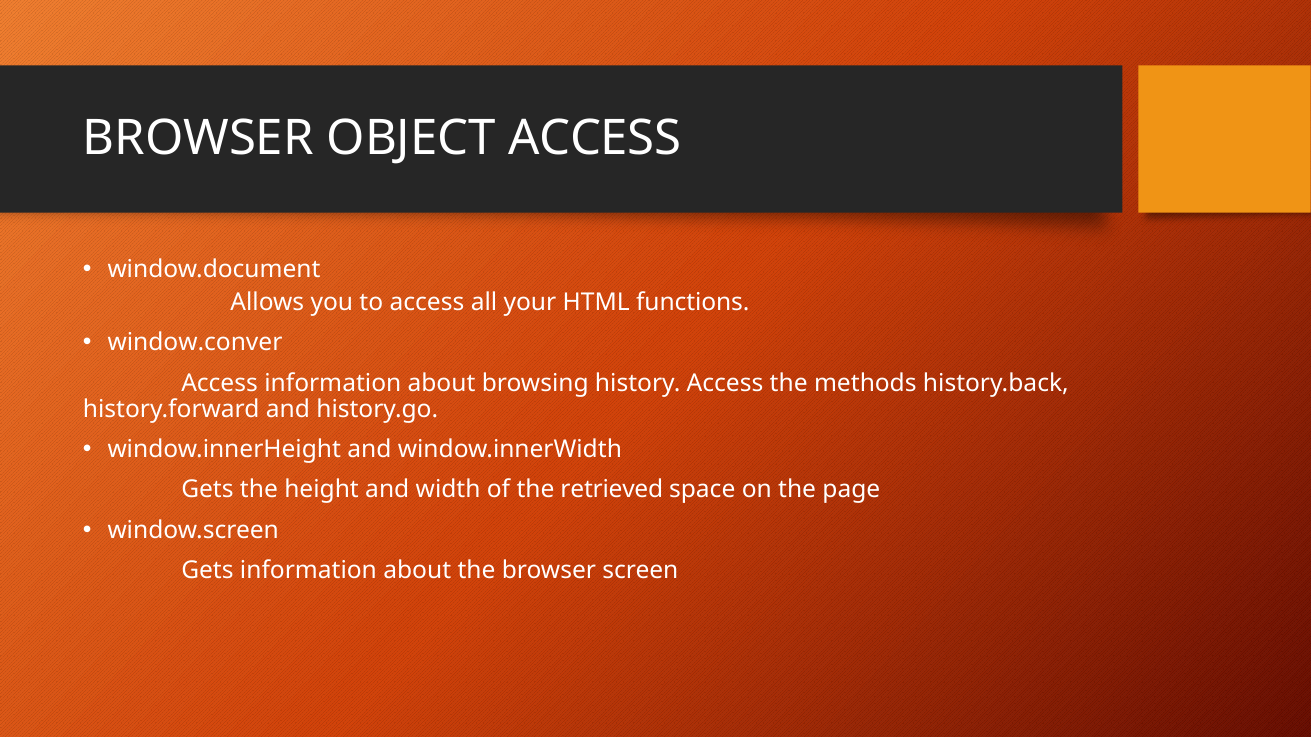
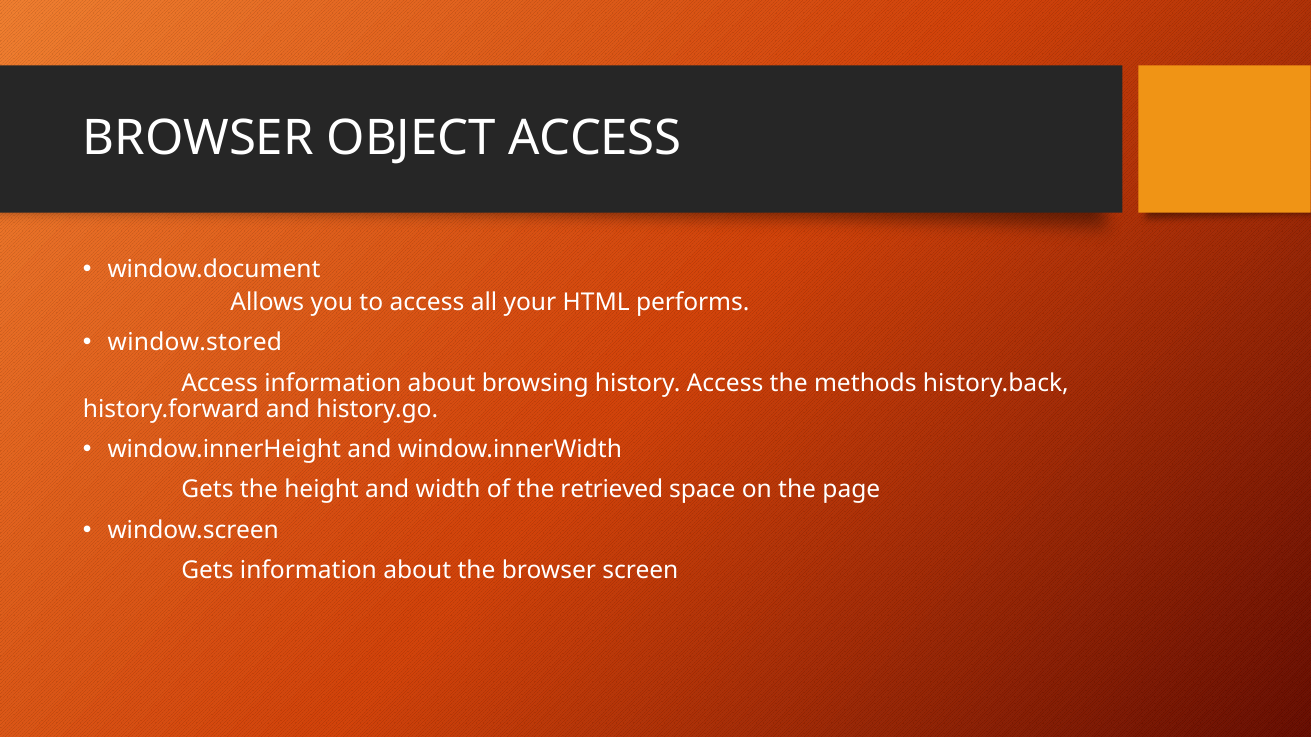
functions: functions -> performs (693, 303)
window.conver: window.conver -> window.stored (195, 343)
